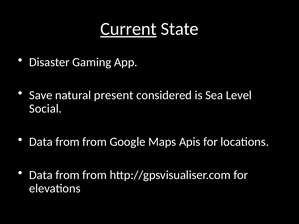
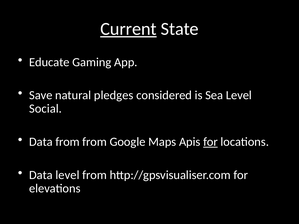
Disaster: Disaster -> Educate (49, 62)
present: present -> pledges (114, 95)
for underline: none -> present (211, 142)
from: from -> level (67, 175)
